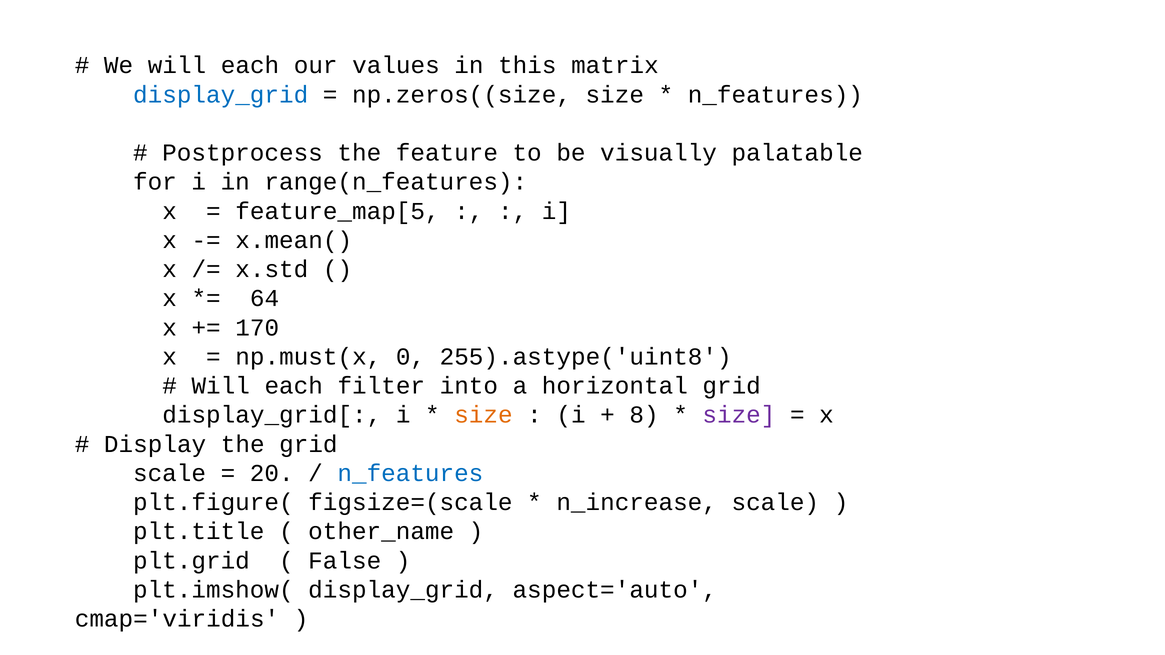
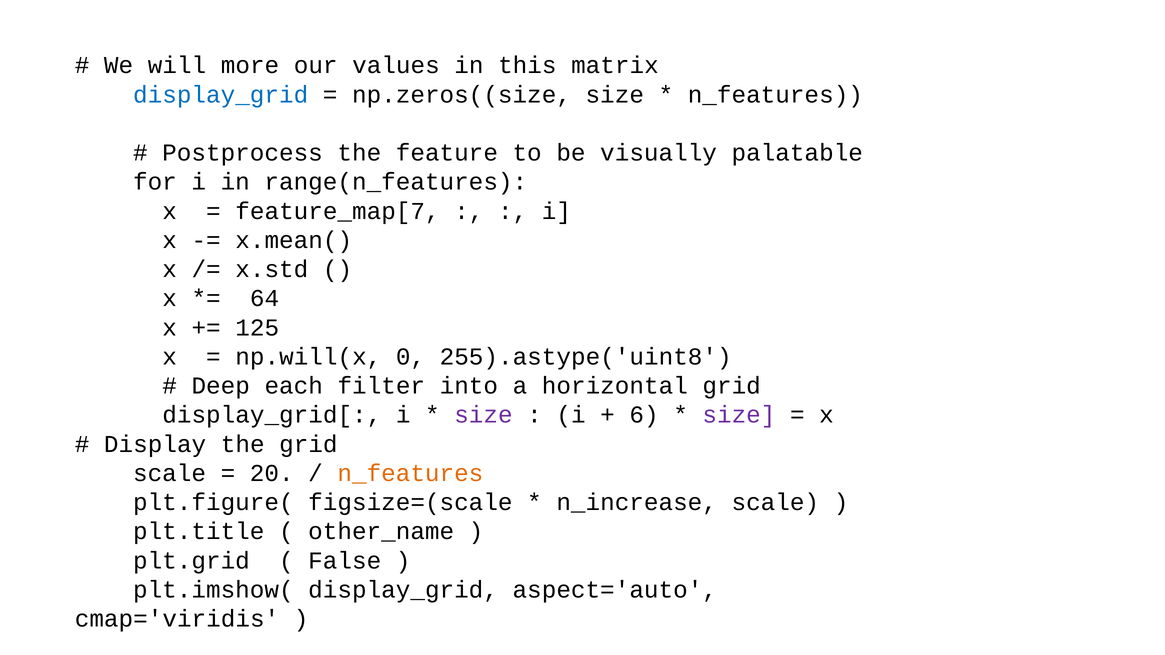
We will each: each -> more (250, 65)
feature_map[5: feature_map[5 -> feature_map[7 (337, 211)
170: 170 -> 125 (257, 328)
np.must(x: np.must(x -> np.will(x (308, 357)
Will: Will -> Deep (221, 386)
size colour: orange -> purple (483, 415)
8: 8 -> 6 (644, 415)
n_features colour: blue -> orange (410, 473)
